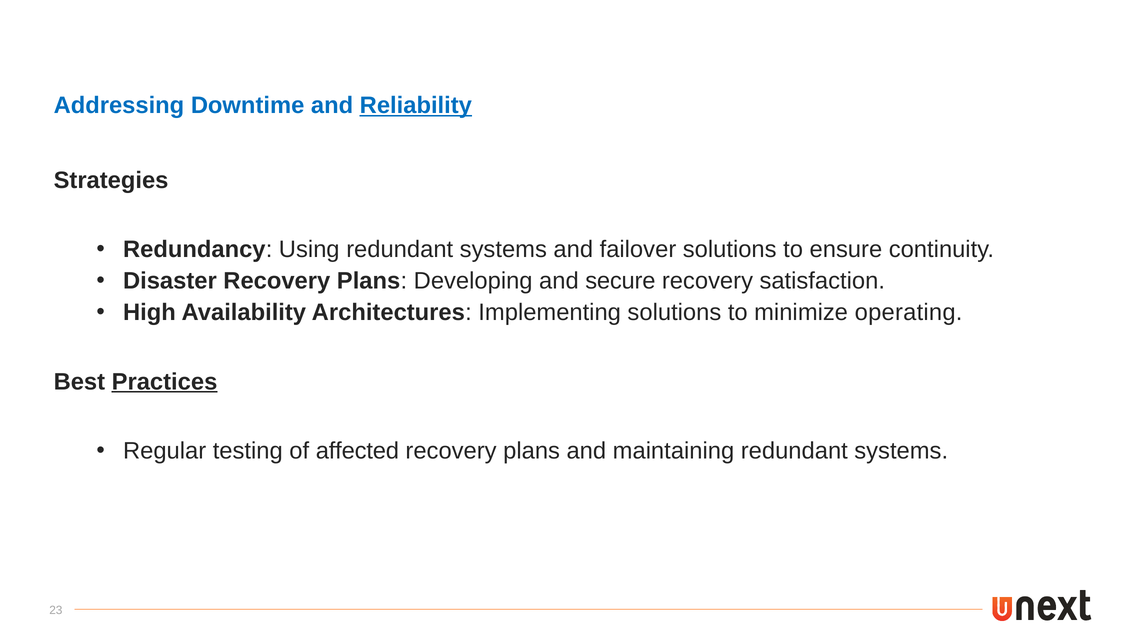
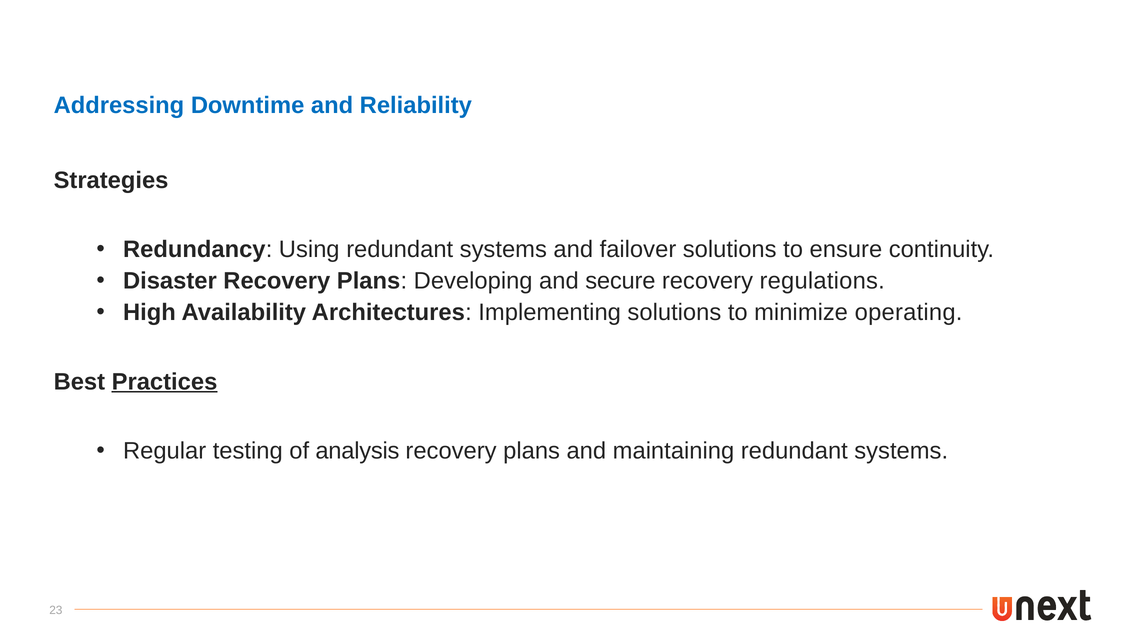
Reliability underline: present -> none (416, 105)
satisfaction: satisfaction -> regulations (822, 281)
affected: affected -> analysis (357, 451)
